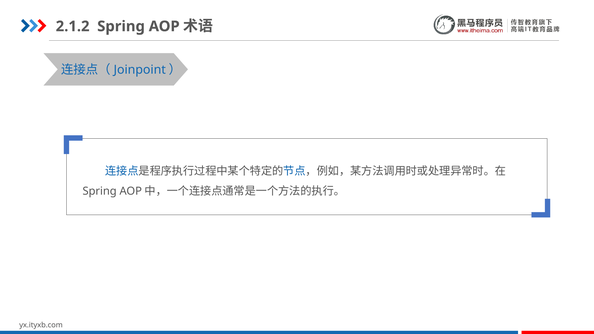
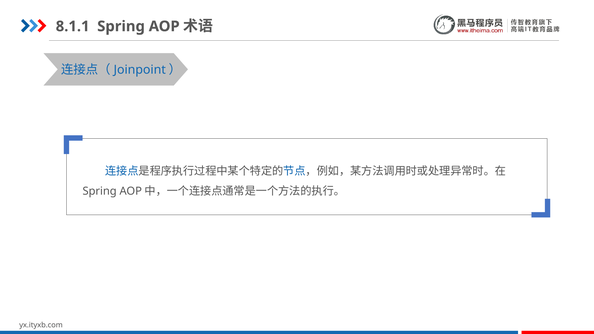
2.1.2: 2.1.2 -> 8.1.1 (73, 26)
